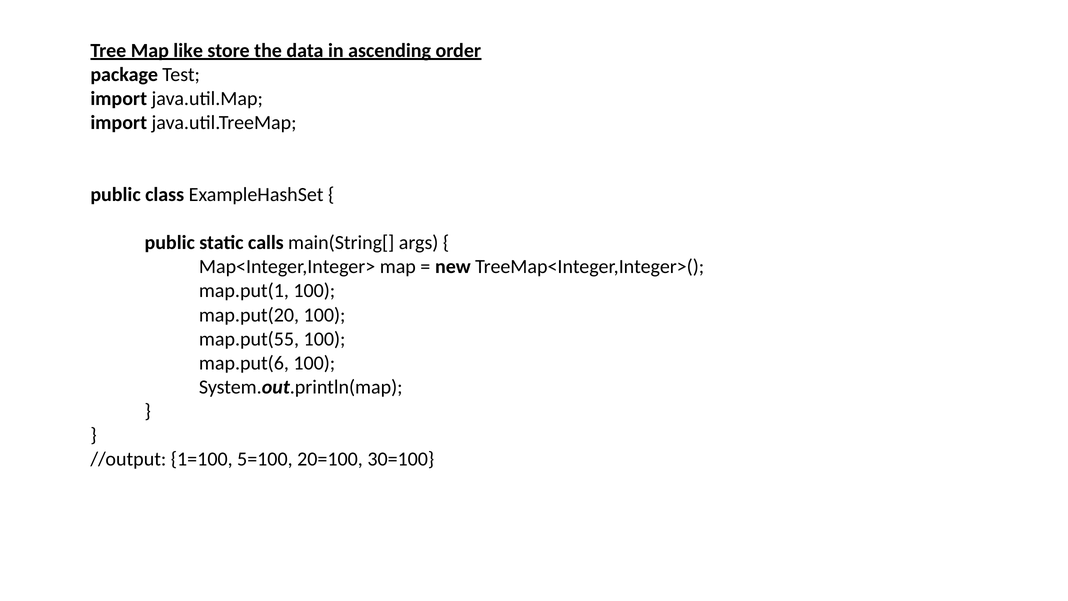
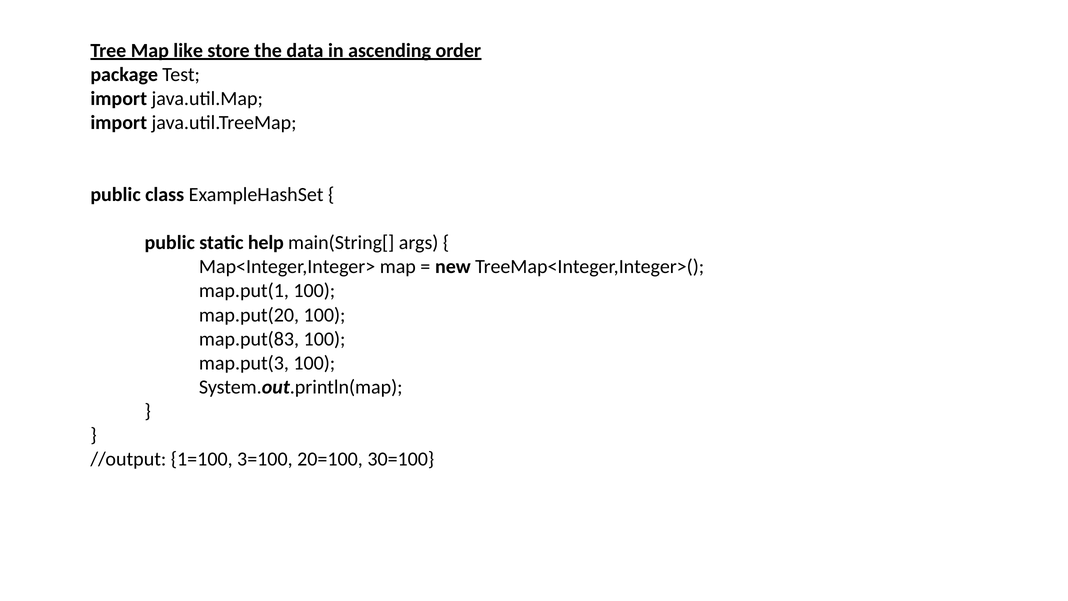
calls: calls -> help (266, 243)
map.put(55: map.put(55 -> map.put(83 (249, 339)
map.put(6: map.put(6 -> map.put(3 (244, 363)
5=100: 5=100 -> 3=100 (265, 459)
